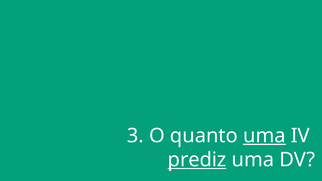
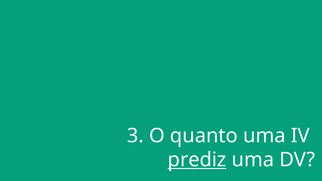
uma underline: present -> none (264, 136)
